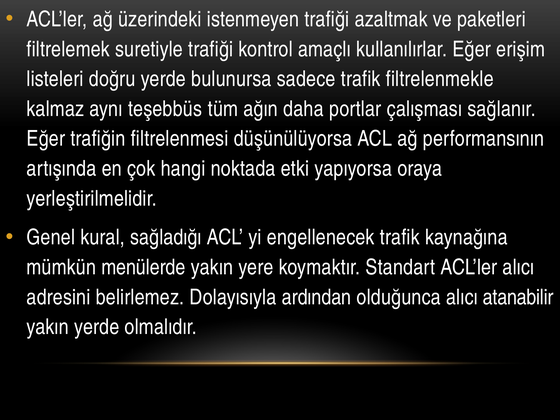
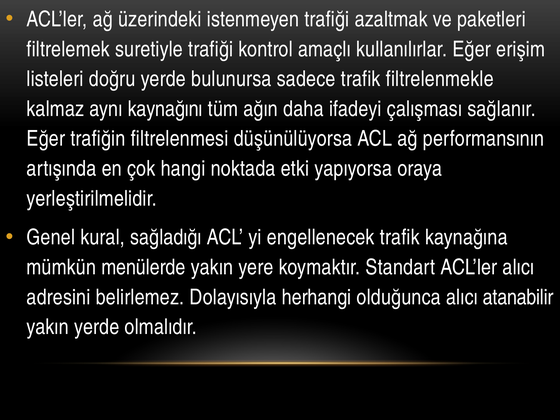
teşebbüs: teşebbüs -> kaynağını (165, 109)
portlar: portlar -> ifadeyi (355, 109)
ardından: ardından -> herhangi (317, 297)
